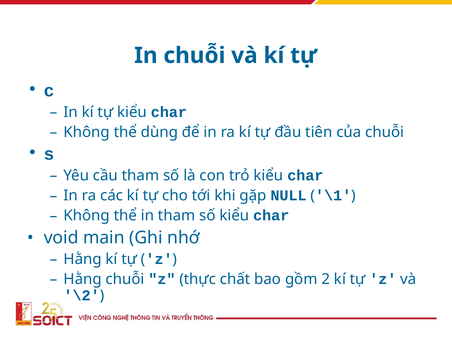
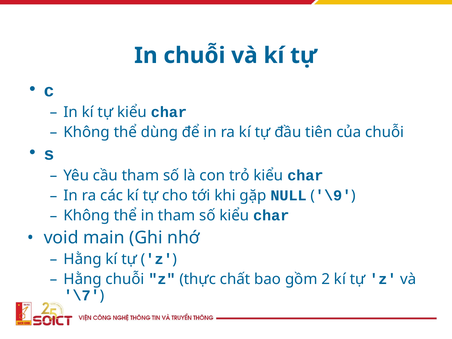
\1: \1 -> \9 (333, 196)
\2: \2 -> \7 (82, 295)
